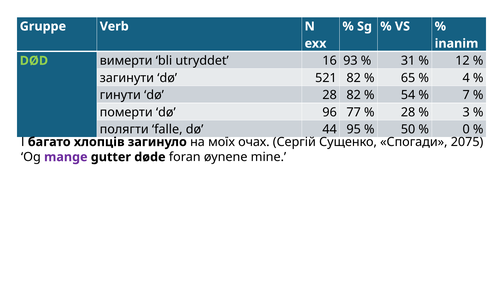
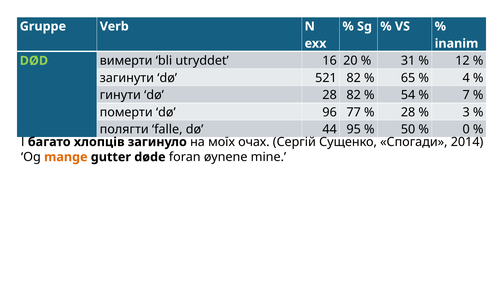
93: 93 -> 20 (350, 61)
2075: 2075 -> 2014 (467, 142)
mange colour: purple -> orange (66, 157)
